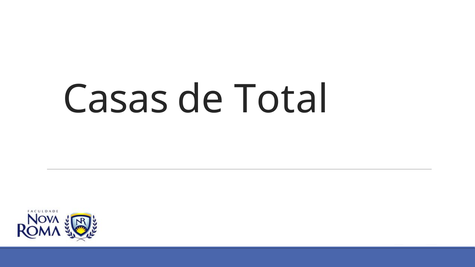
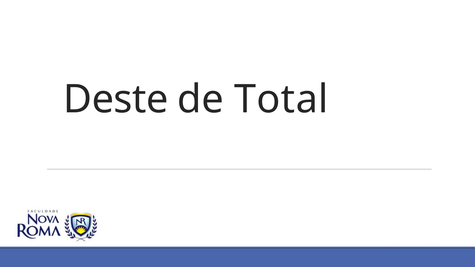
Casas: Casas -> Deste (116, 99)
